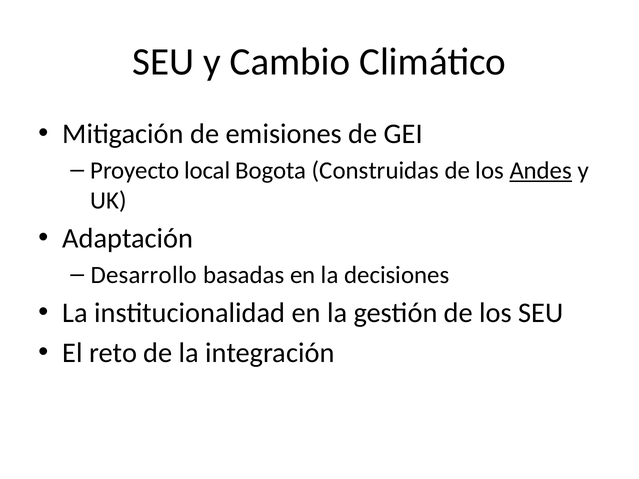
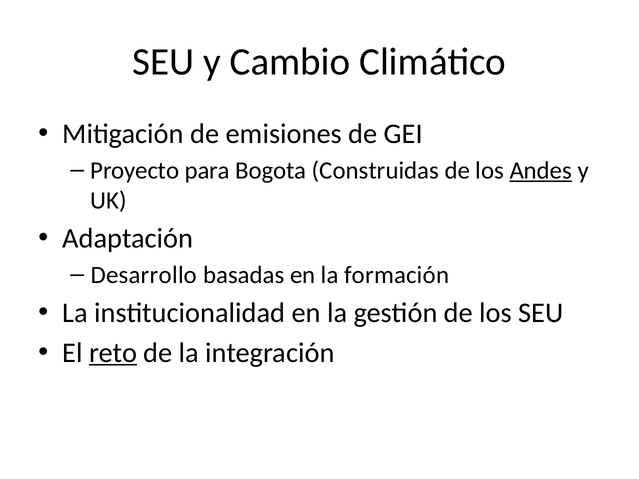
local: local -> para (207, 171)
decisiones: decisiones -> formación (397, 275)
reto underline: none -> present (113, 353)
